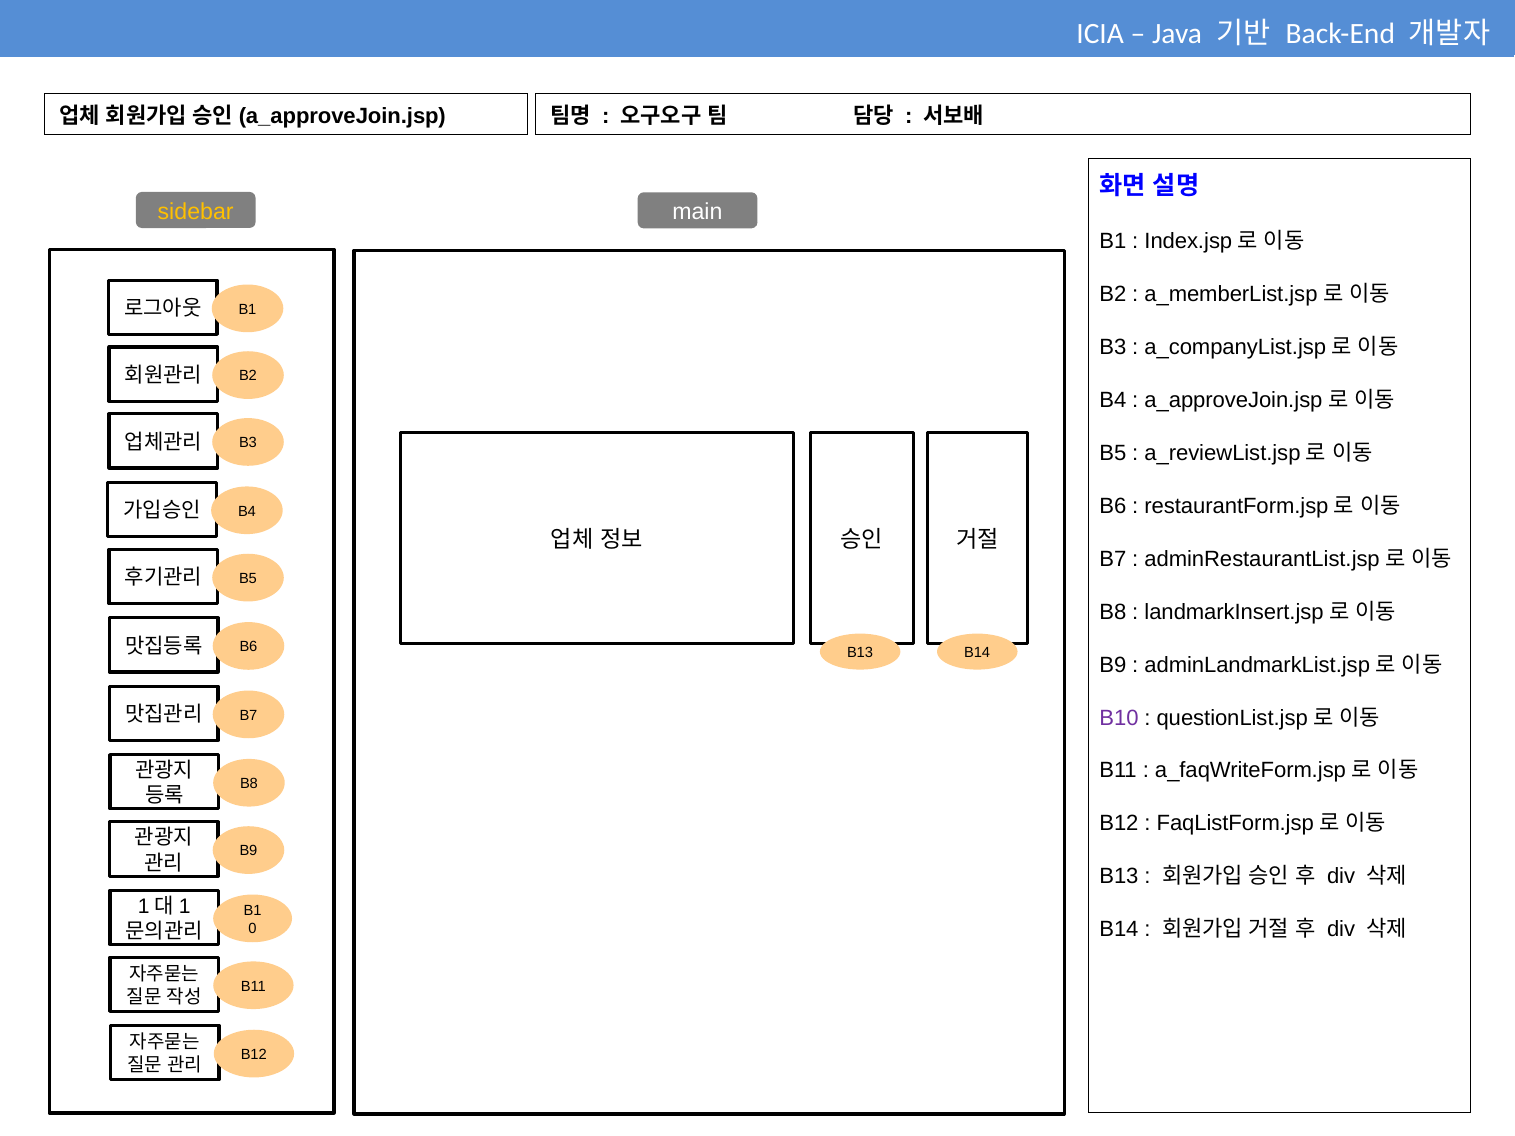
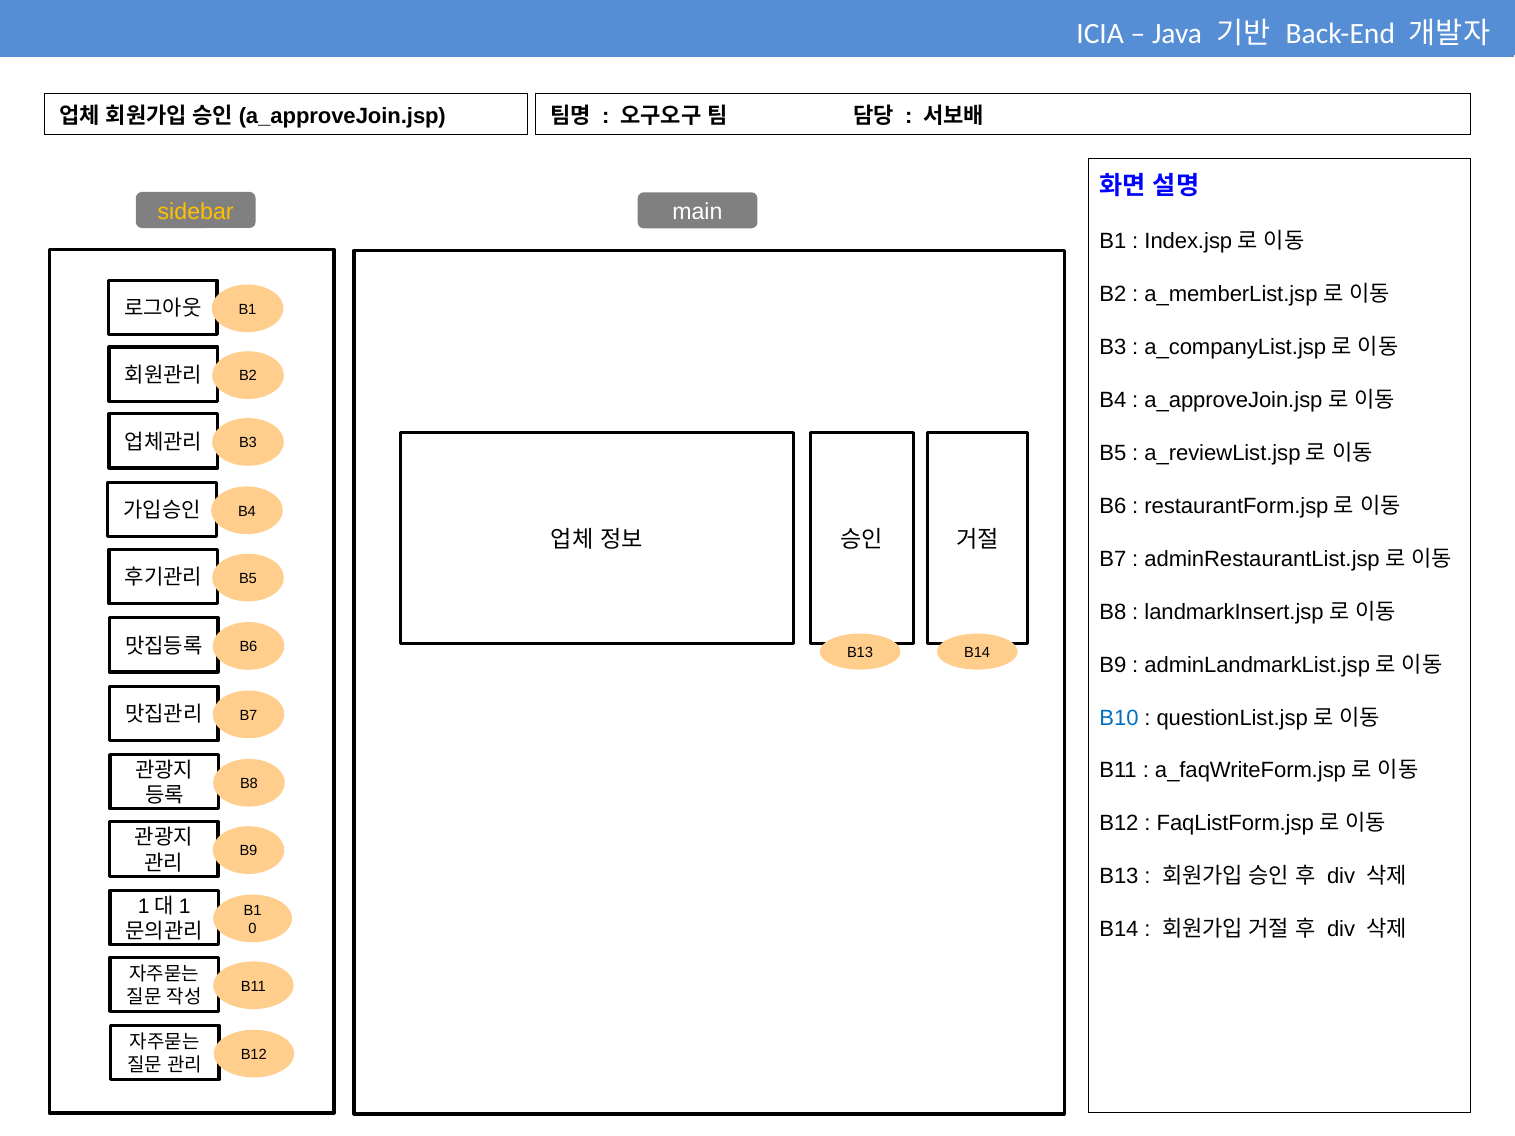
B10 colour: purple -> blue (1119, 718)
